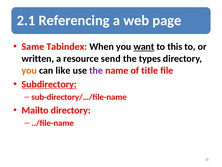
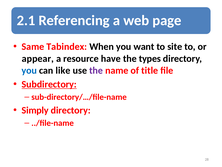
want underline: present -> none (144, 47)
this: this -> site (175, 47)
written: written -> appear (38, 58)
send: send -> have (111, 58)
you colour: orange -> blue (29, 70)
Mailto: Mailto -> Simply (35, 110)
